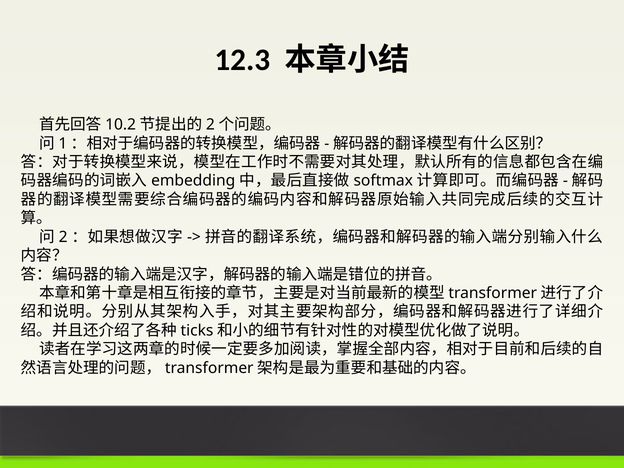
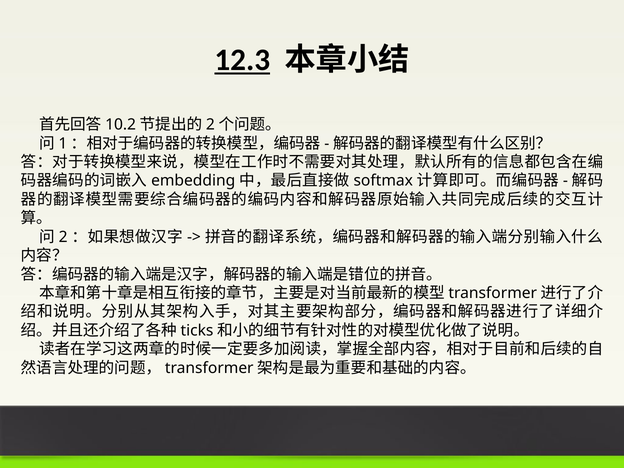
12.3 underline: none -> present (242, 60)
